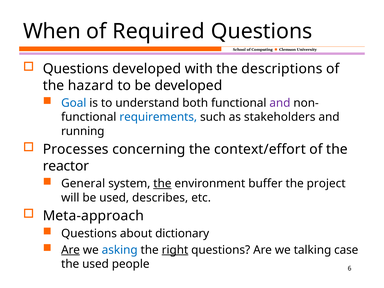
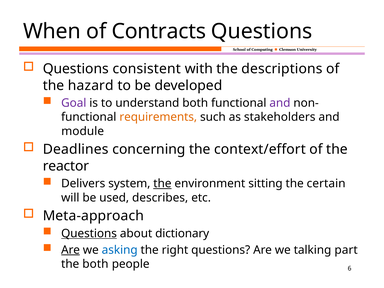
Required: Required -> Contracts (159, 31)
Questions developed: developed -> consistent (147, 69)
Goal colour: blue -> purple (74, 103)
requirements colour: blue -> orange (158, 117)
running: running -> module (83, 131)
Processes: Processes -> Deadlines (76, 149)
General: General -> Delivers (83, 184)
buffer: buffer -> sitting (265, 184)
project: project -> certain (326, 184)
Questions underline: none -> present (89, 233)
right underline: present -> none (175, 250)
case: case -> part (346, 250)
the used: used -> both (95, 264)
